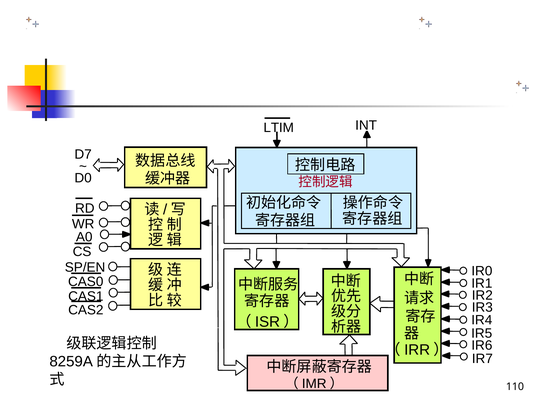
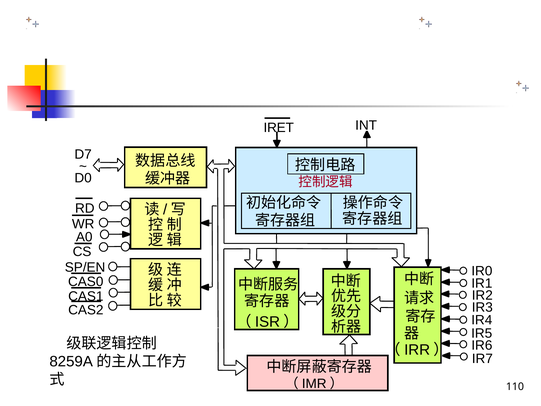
LTIM: LTIM -> IRET (279, 128)
